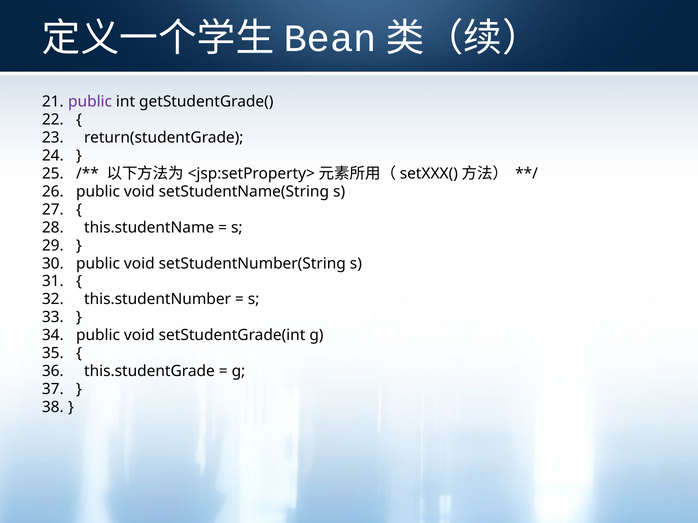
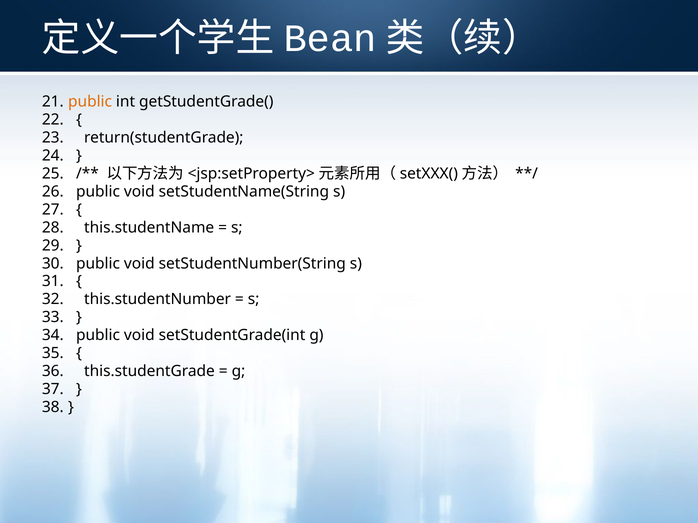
public colour: purple -> orange (90, 102)
